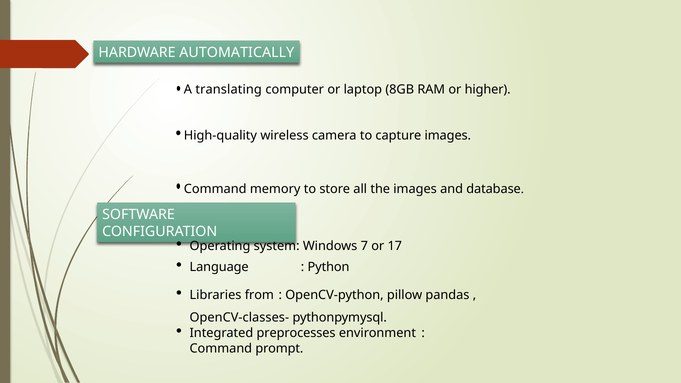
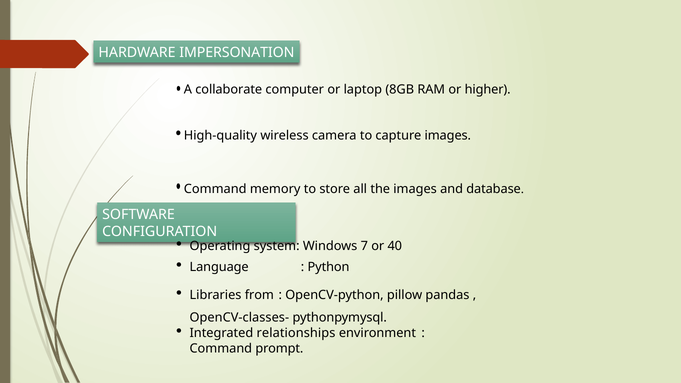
AUTOMATICALLY: AUTOMATICALLY -> IMPERSONATION (237, 53)
translating: translating -> collaborate (229, 89)
17: 17 -> 40 (395, 246)
preprocesses: preprocesses -> relationships (296, 333)
